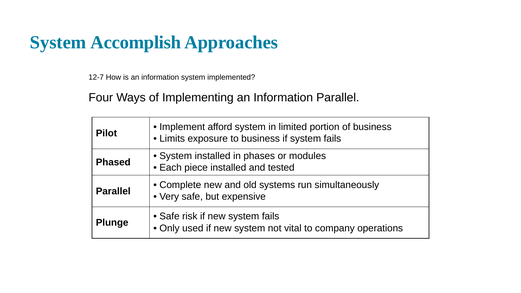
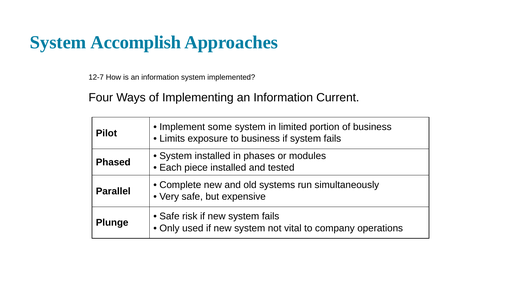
Information Parallel: Parallel -> Current (338, 98)
afford: afford -> some (220, 127)
